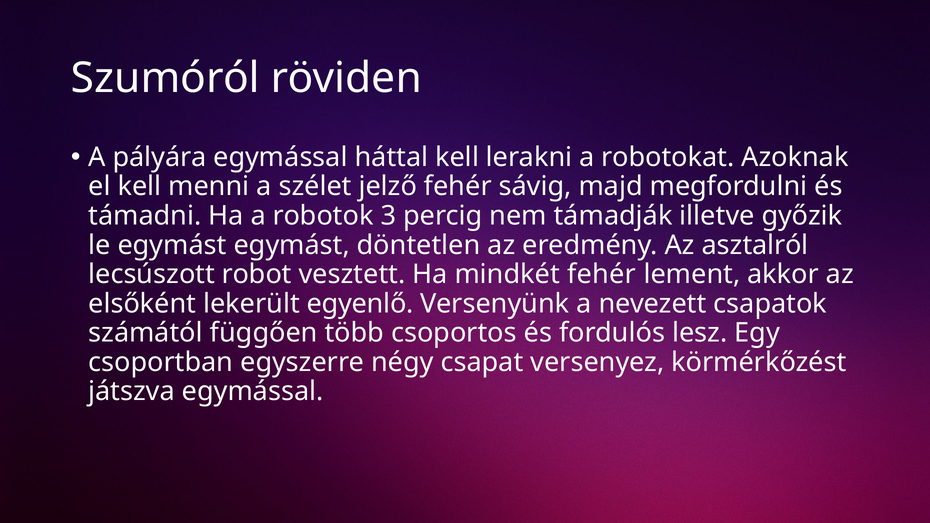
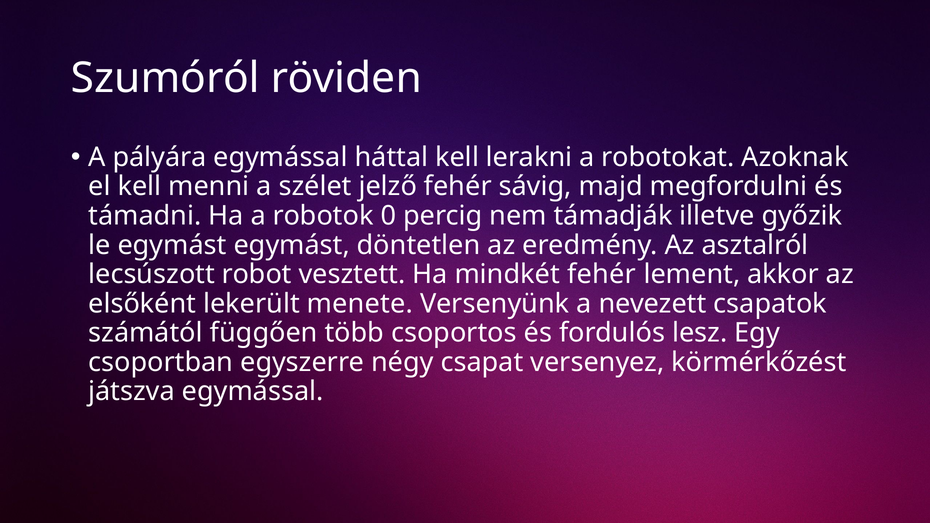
3: 3 -> 0 (388, 216)
egyenlő: egyenlő -> menete (360, 304)
